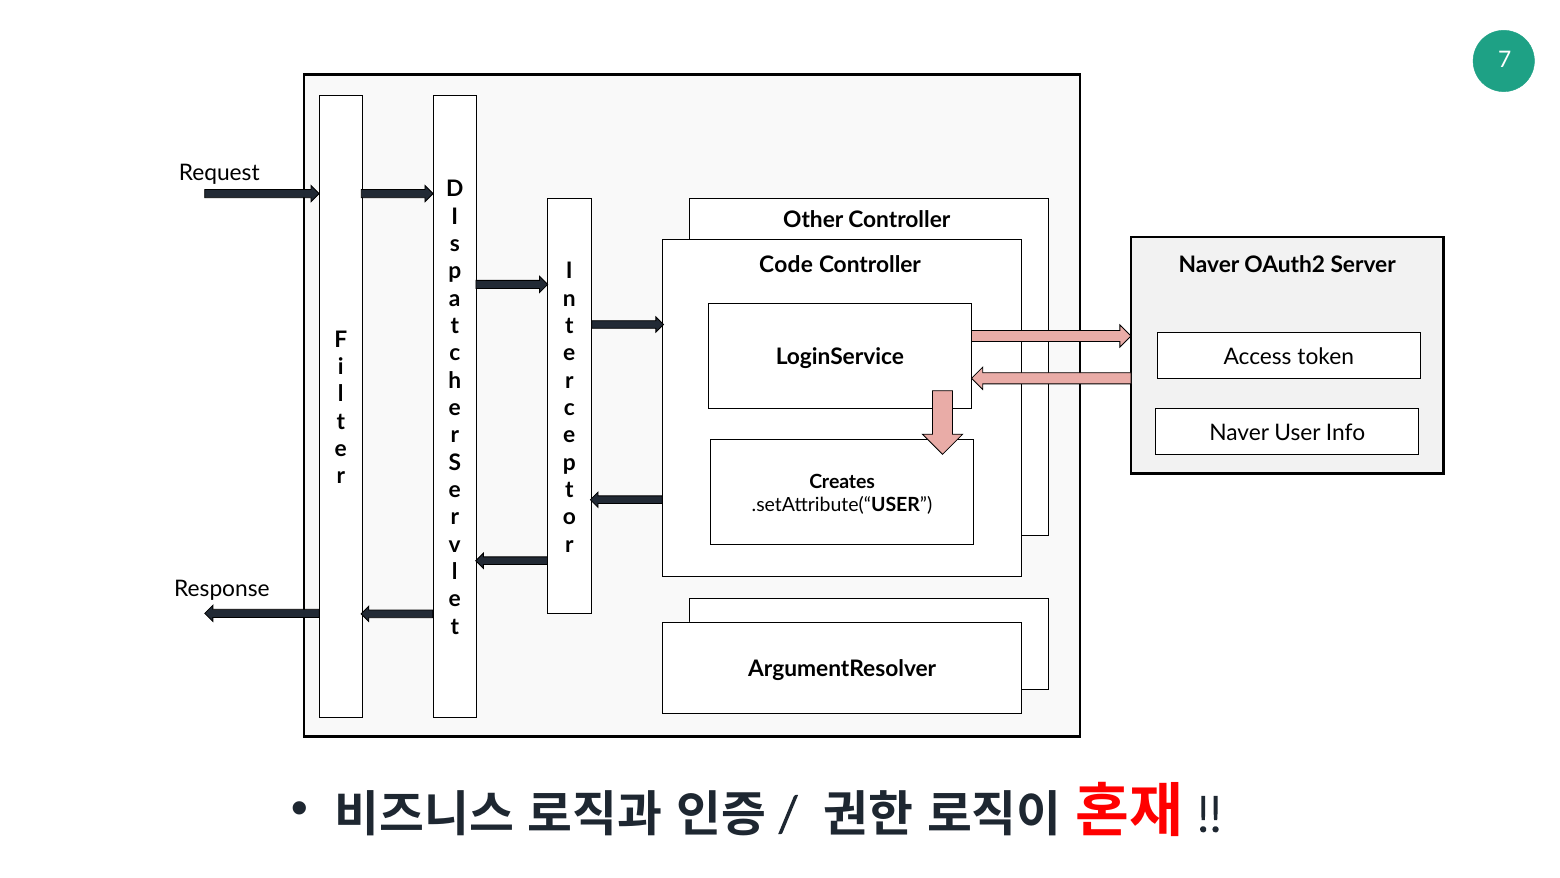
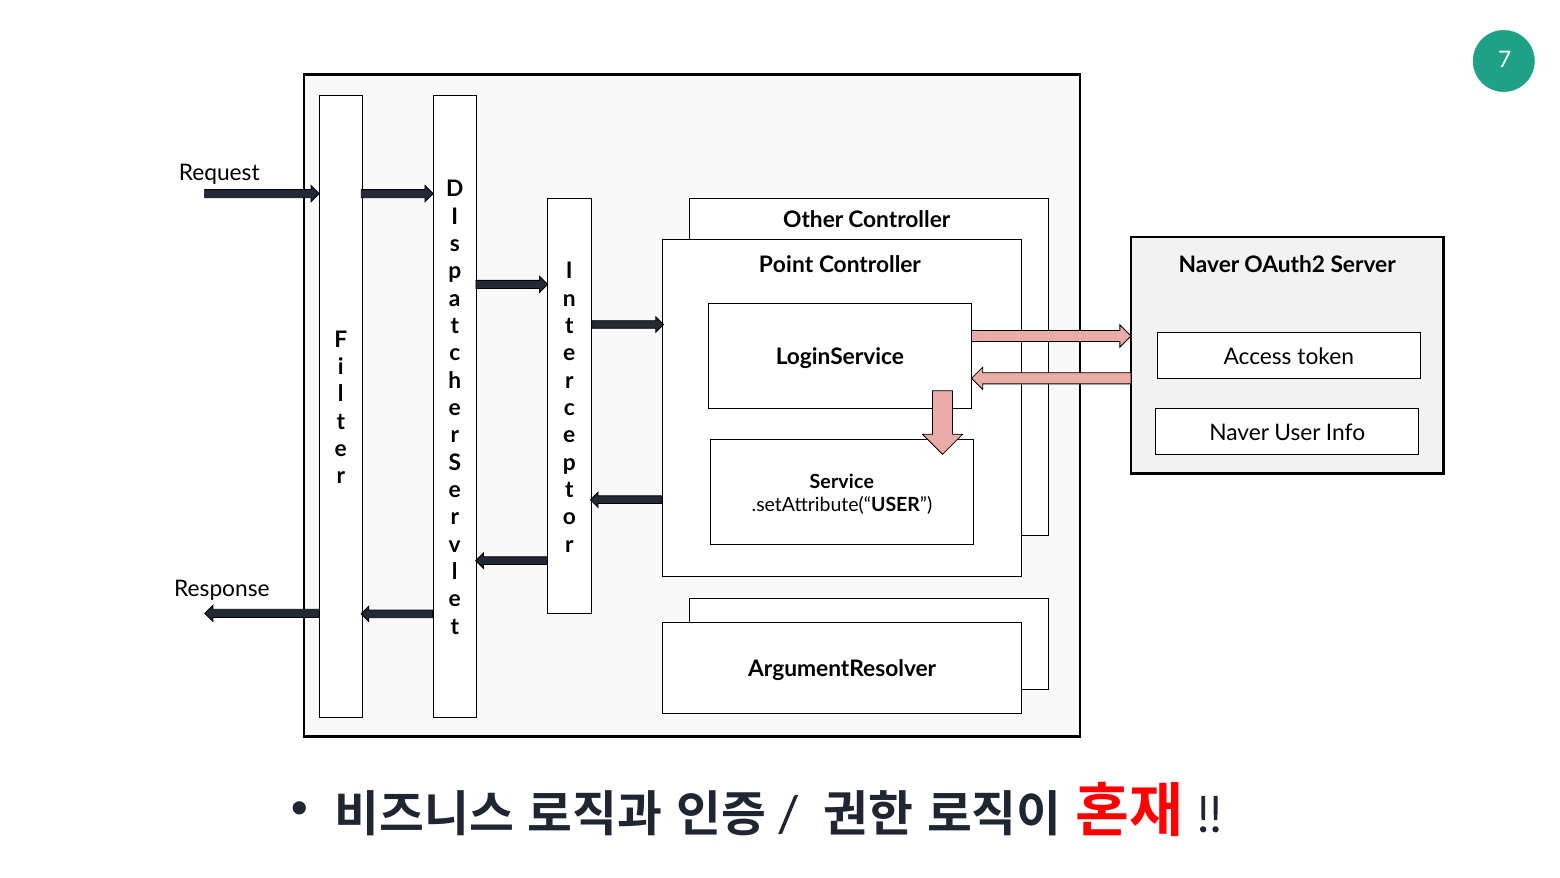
Code: Code -> Point (786, 264)
Creates: Creates -> Service (842, 482)
